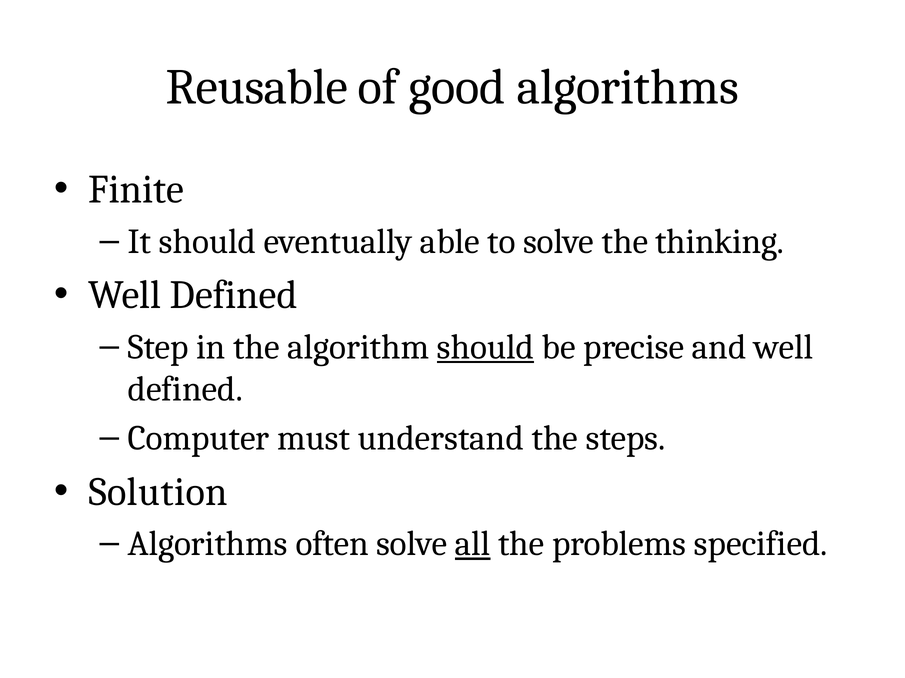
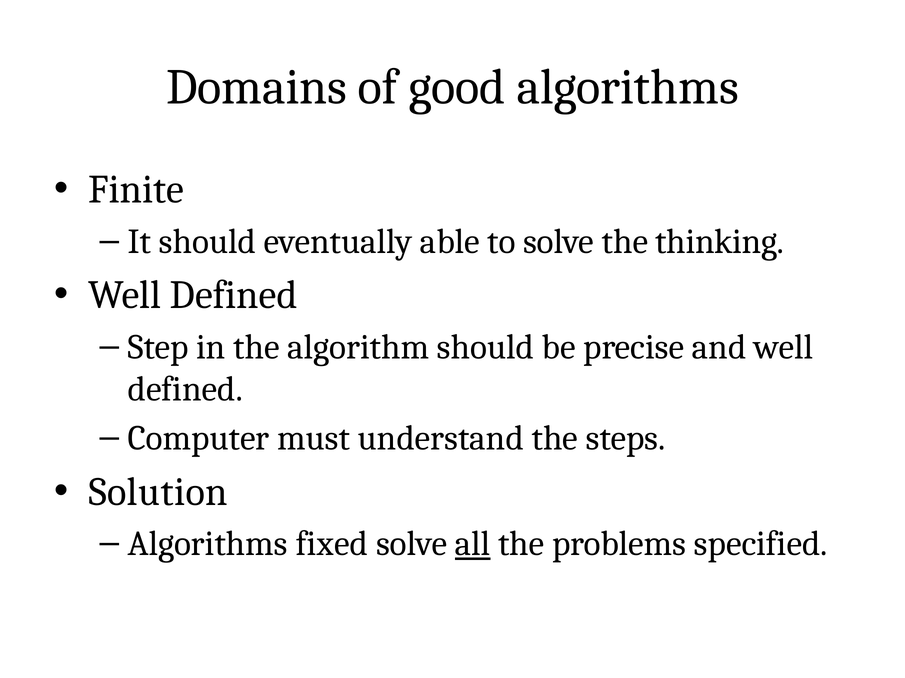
Reusable: Reusable -> Domains (257, 87)
should underline: present -> none (486, 347)
often: often -> fixed (332, 544)
